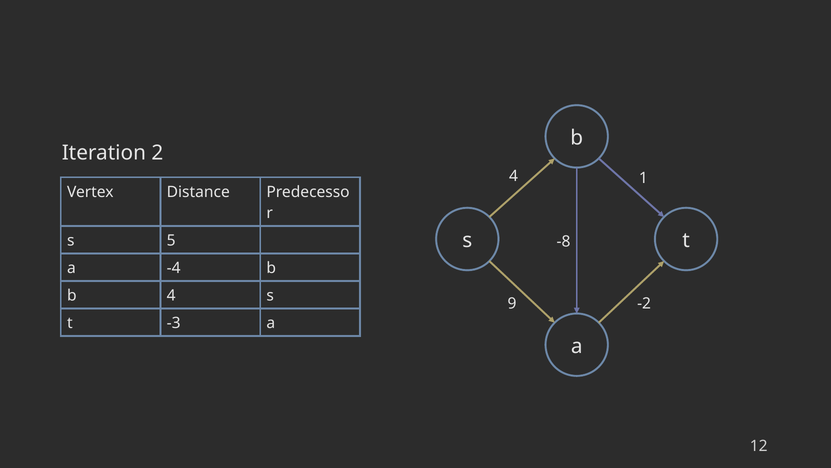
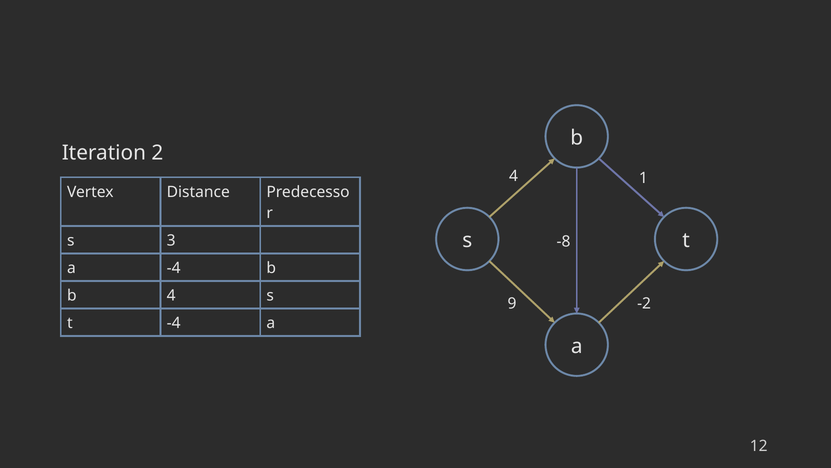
5: 5 -> 3 (171, 240)
t -3: -3 -> -4 (174, 323)
